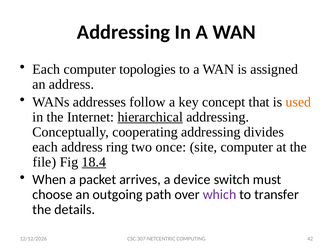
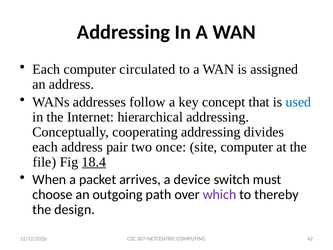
topologies: topologies -> circulated (147, 69)
used colour: orange -> blue (298, 102)
hierarchical underline: present -> none (150, 117)
ring: ring -> pair (117, 147)
transfer: transfer -> thereby (277, 194)
details: details -> design (75, 209)
